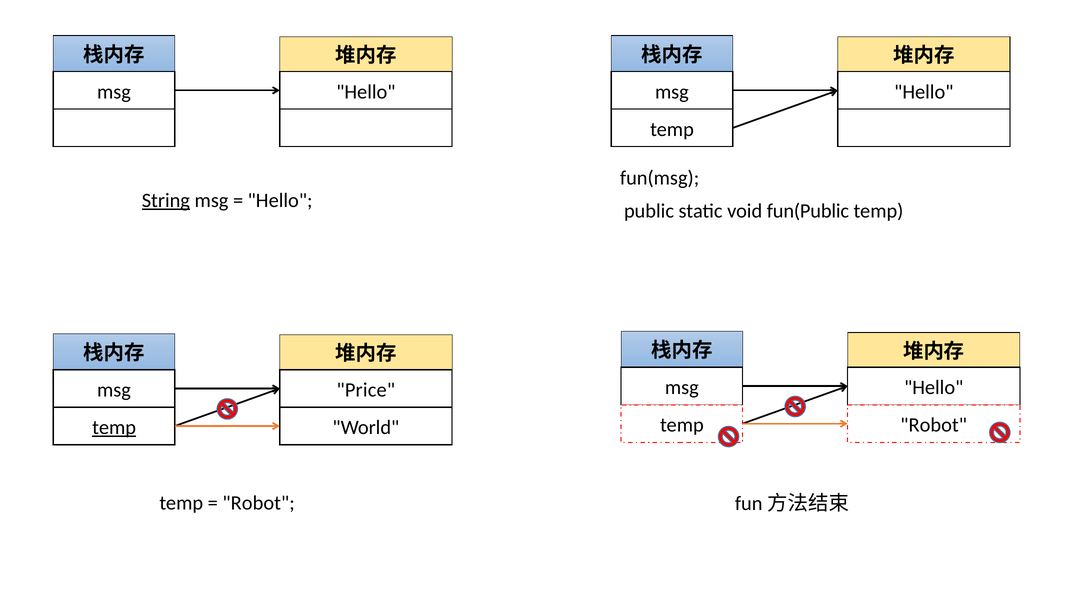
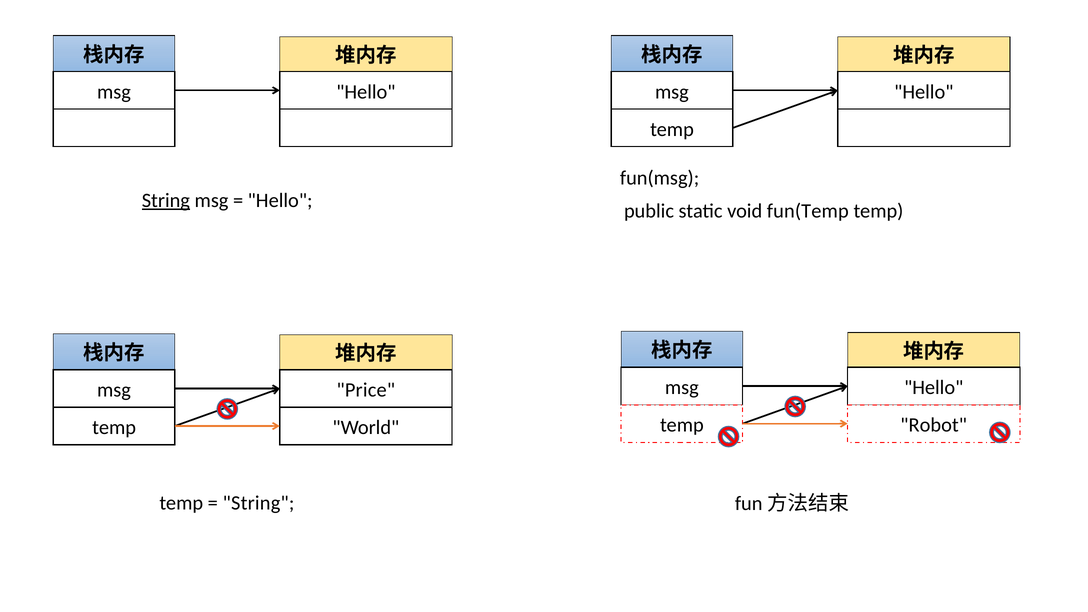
fun(Public: fun(Public -> fun(Temp (808, 211)
temp underline: present -> none (114, 427)
Robot: Robot -> String (259, 503)
